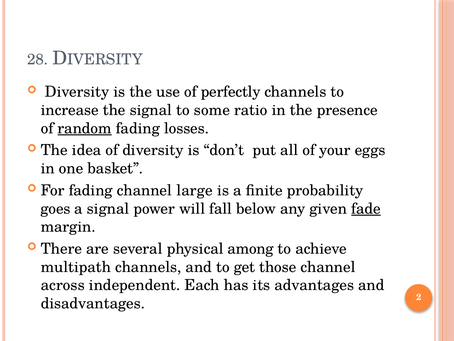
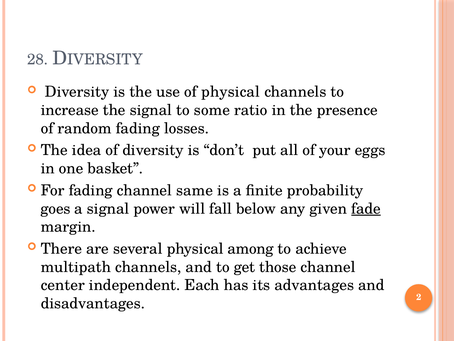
of perfectly: perfectly -> physical (231, 92)
random underline: present -> none (85, 128)
large: large -> same (195, 190)
across: across -> center (63, 285)
